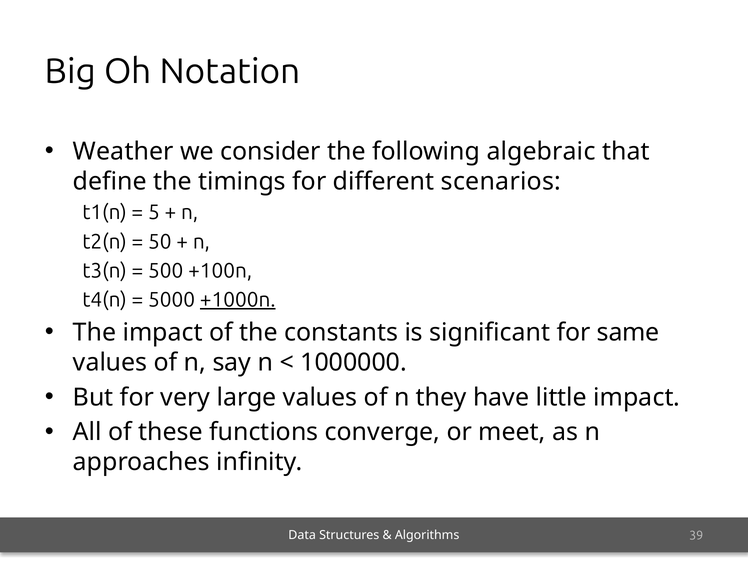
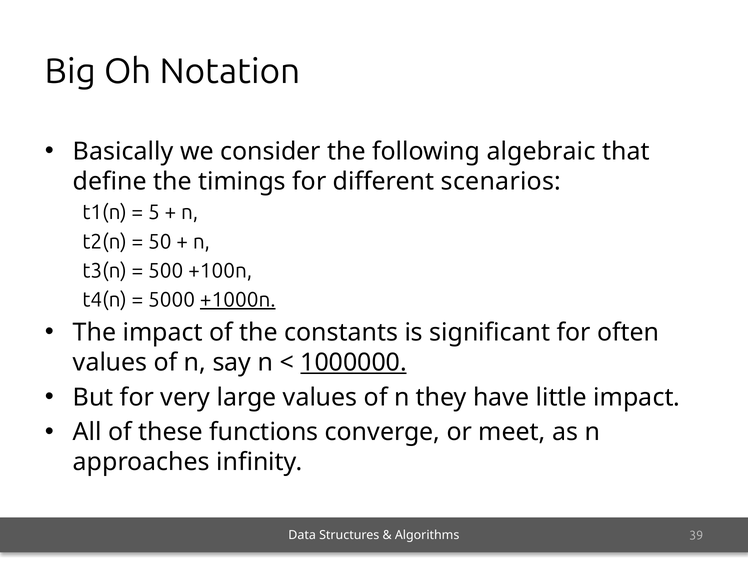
Weather: Weather -> Basically (123, 151)
same: same -> often (628, 333)
1000000 underline: none -> present (354, 362)
